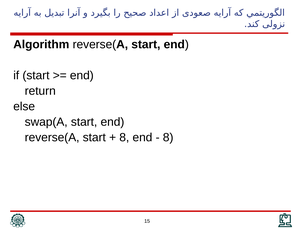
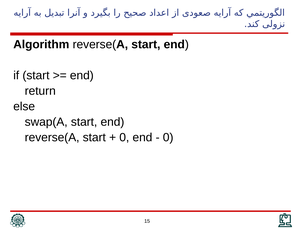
8: 8 -> 0 (124, 138)
8: 8 -> 0 (168, 138)
